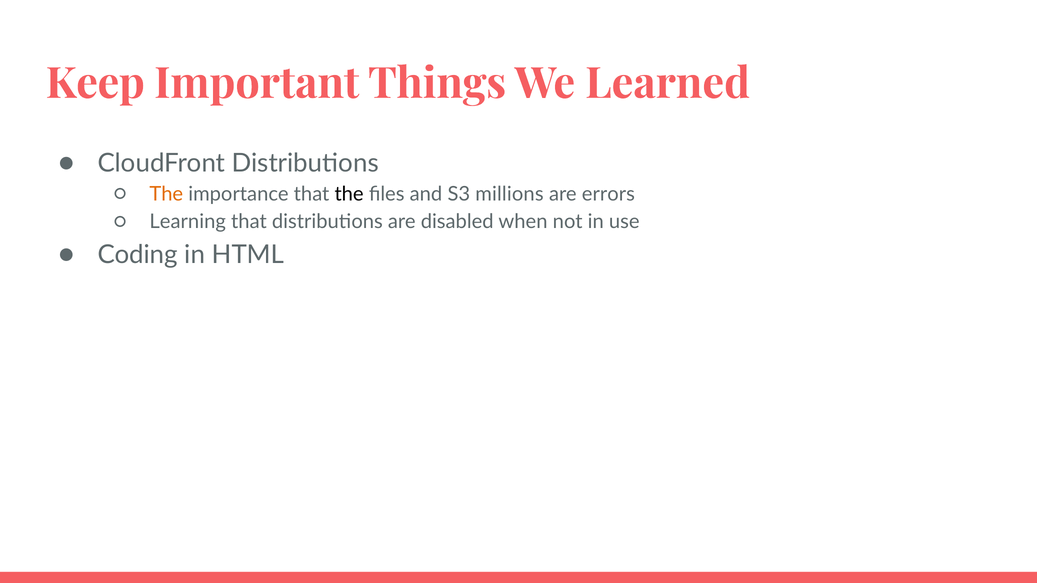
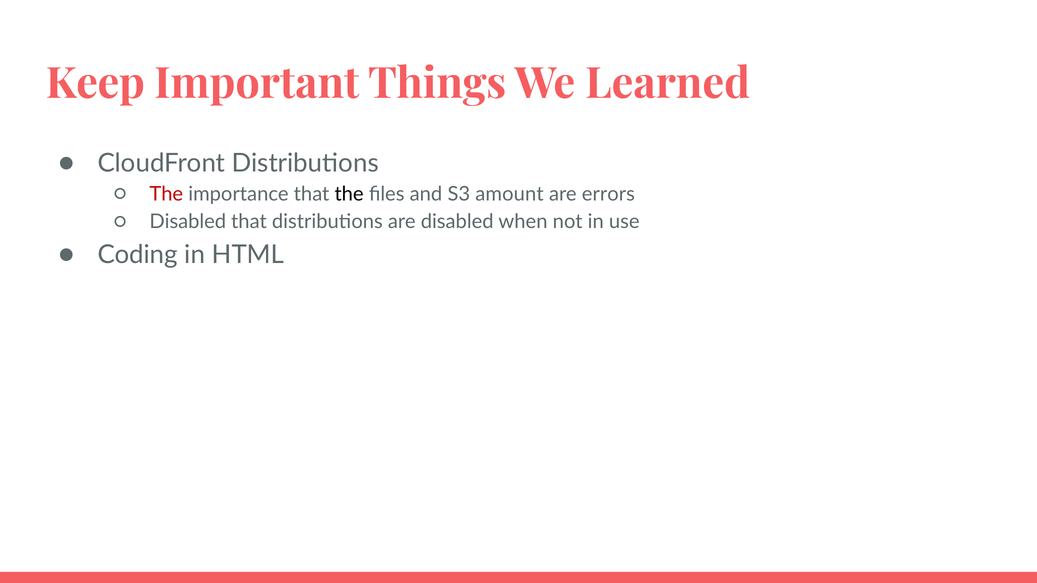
The colour: orange -> red (166, 194)
millions: millions -> amount (510, 194)
Learning: Learning -> Disabled (188, 222)
